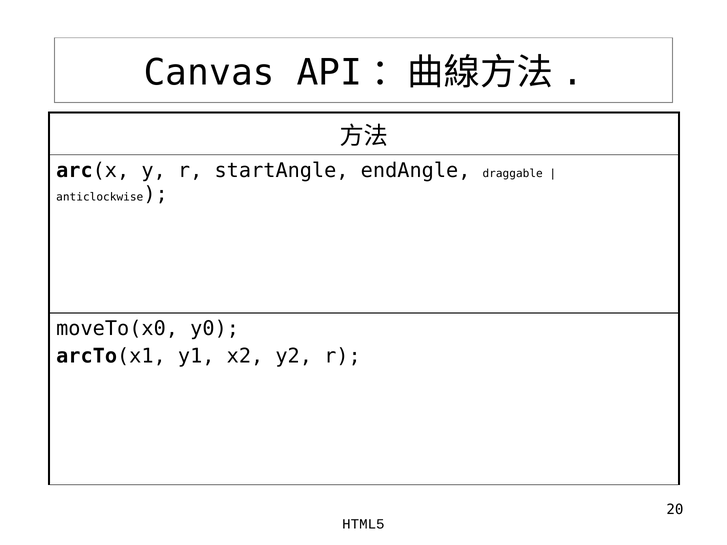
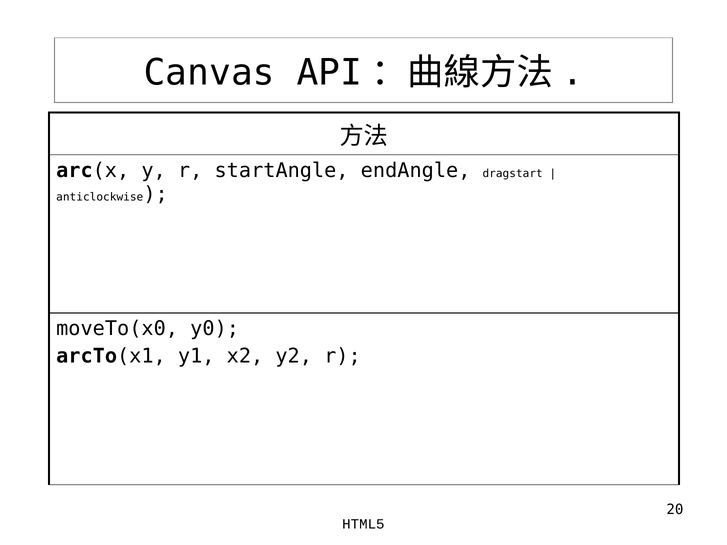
draggable: draggable -> dragstart (513, 174)
